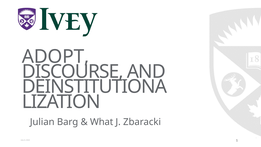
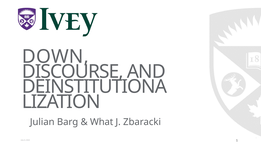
ADOPT: ADOPT -> DOWN (55, 56)
